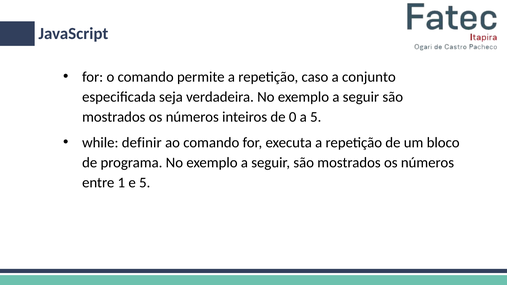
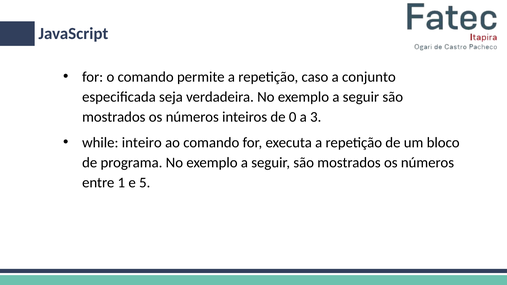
a 5: 5 -> 3 (316, 117)
definir: definir -> inteiro (142, 143)
